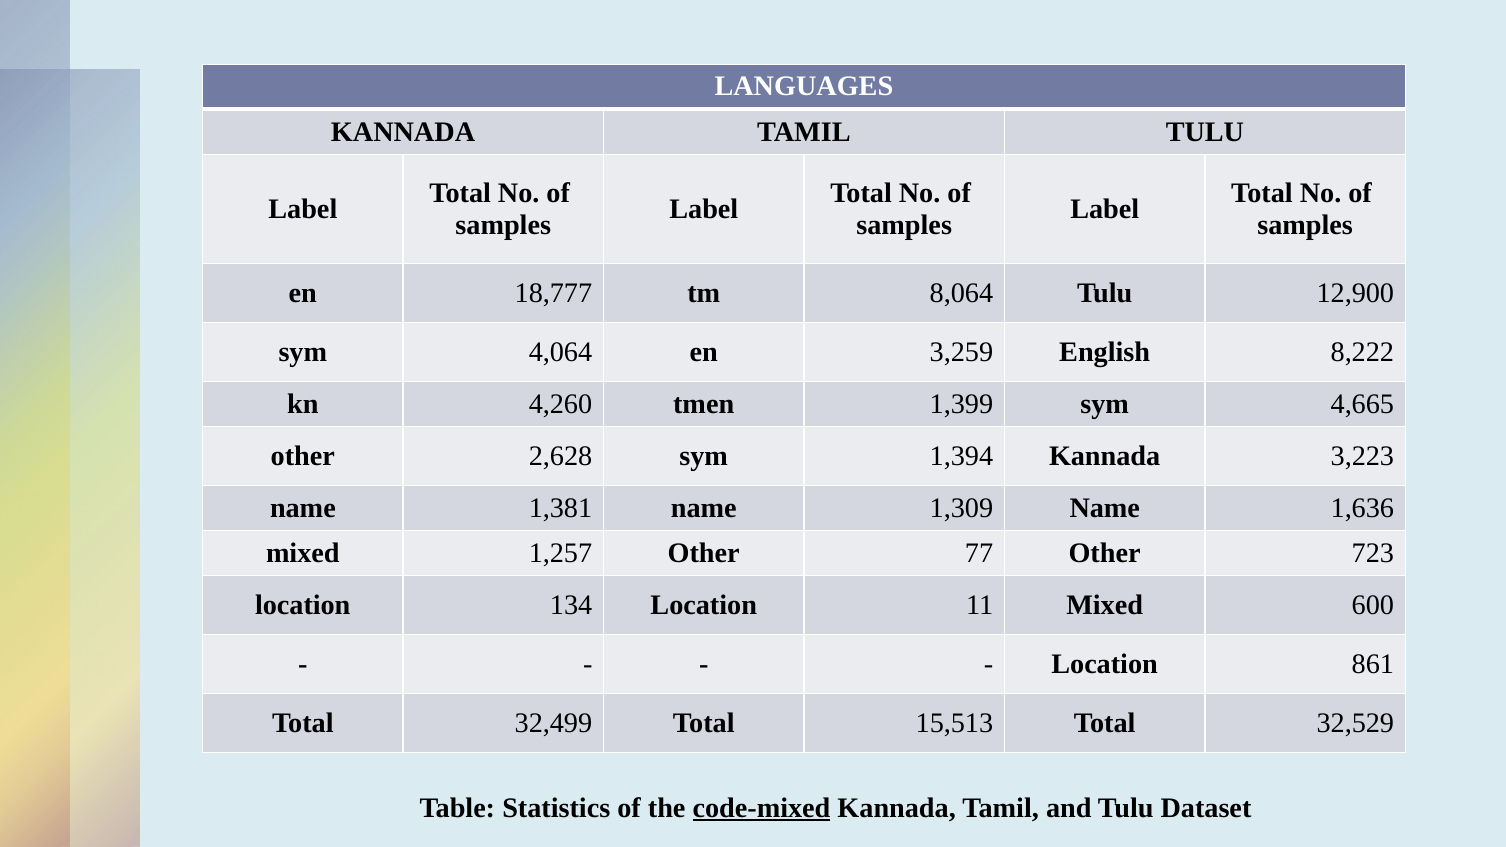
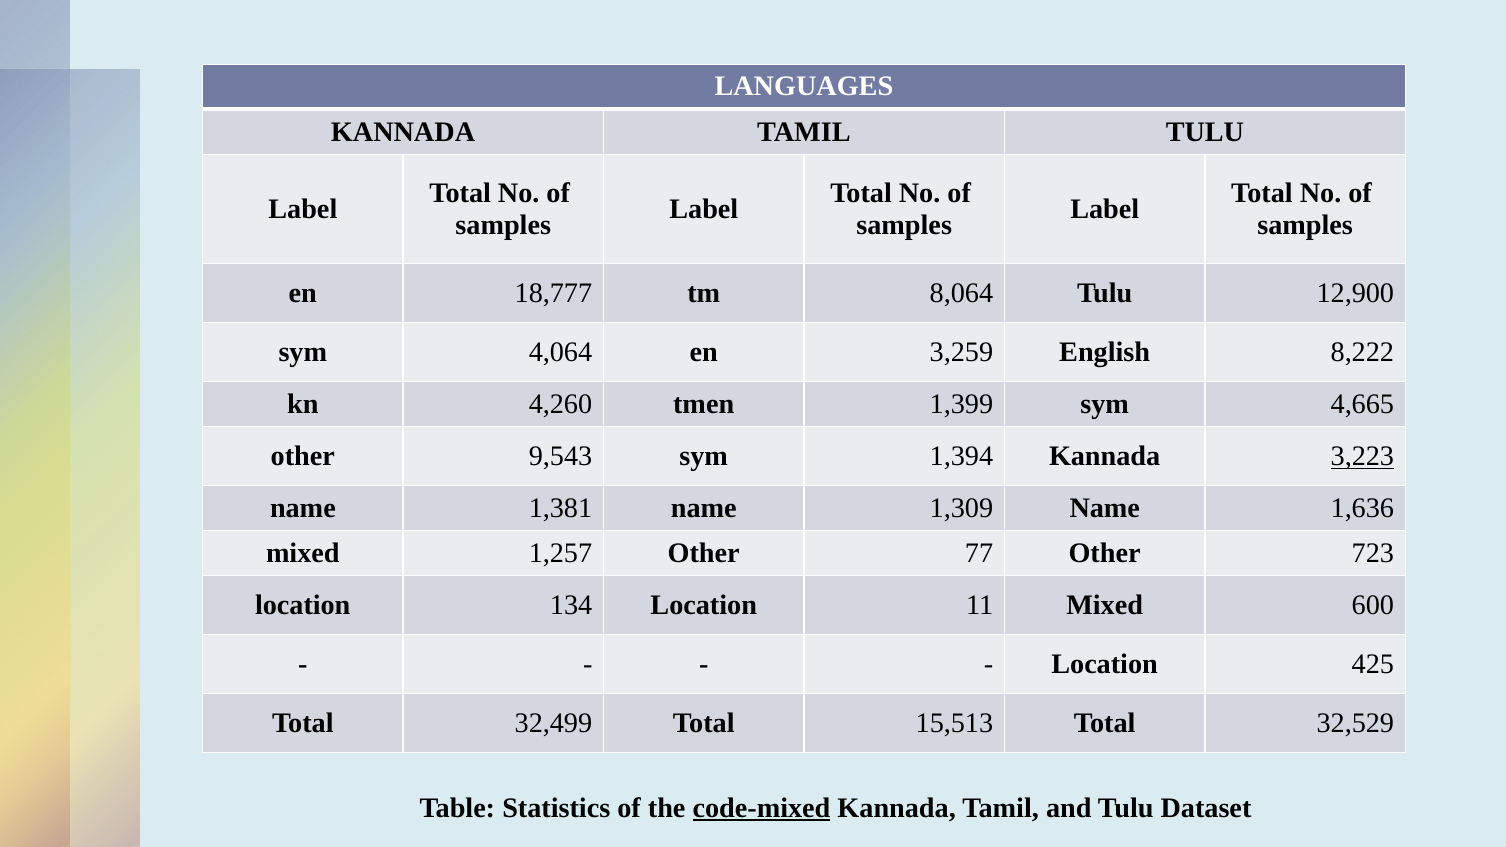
2,628: 2,628 -> 9,543 (561, 457)
3,223 underline: none -> present (1362, 457)
861: 861 -> 425 (1373, 665)
